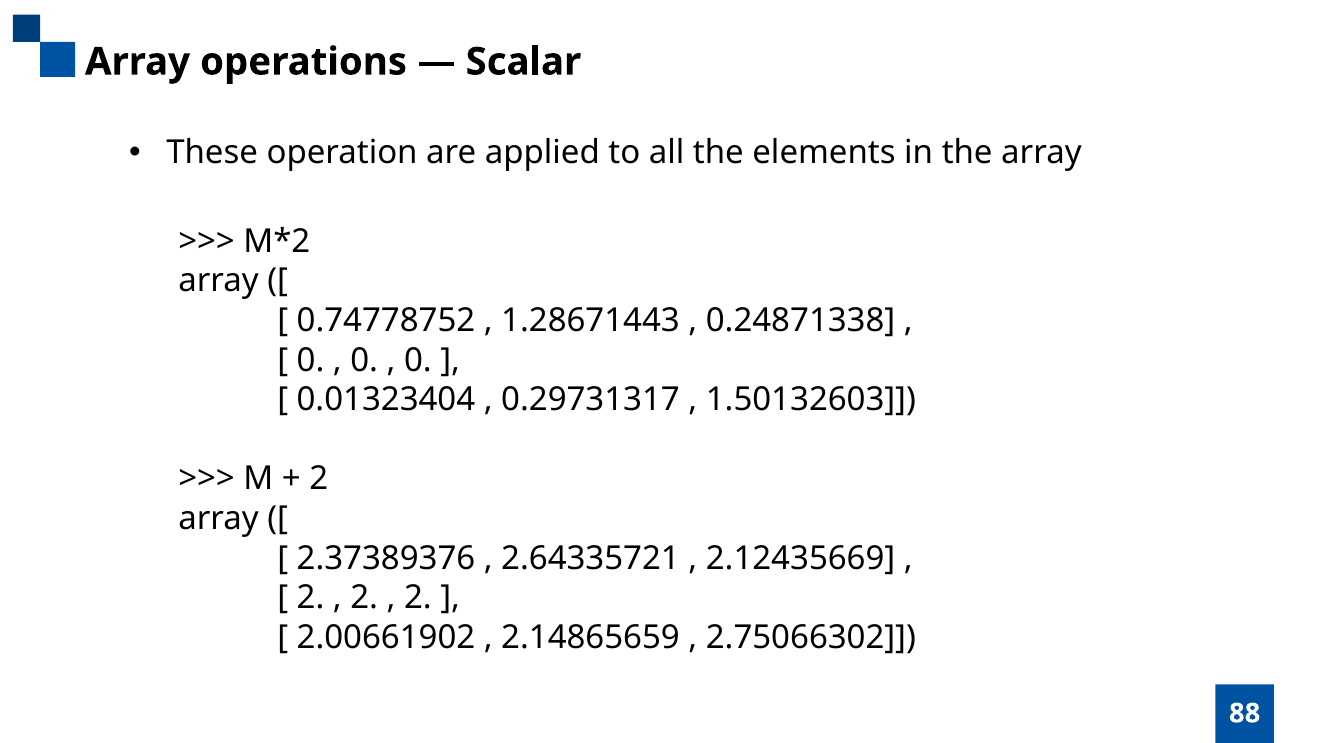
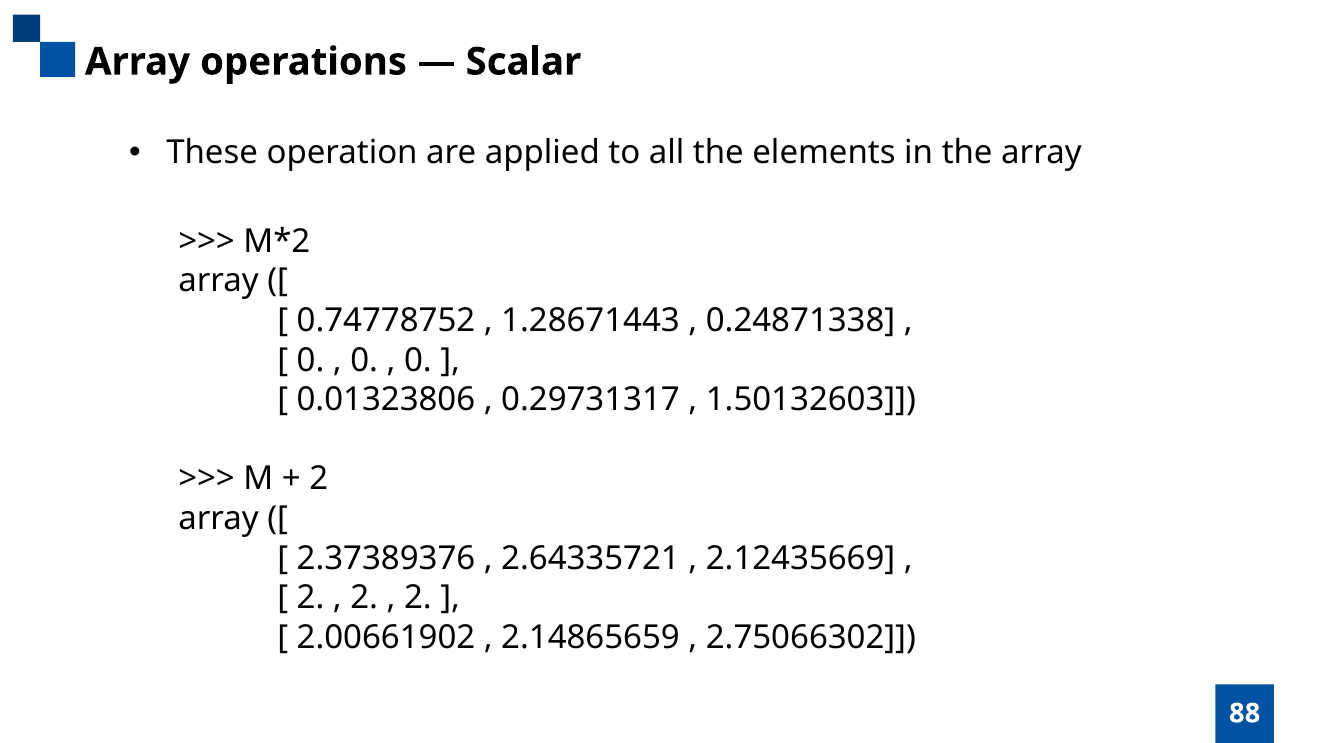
0.01323404: 0.01323404 -> 0.01323806 (386, 400)
